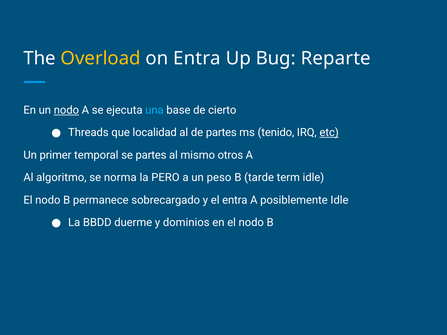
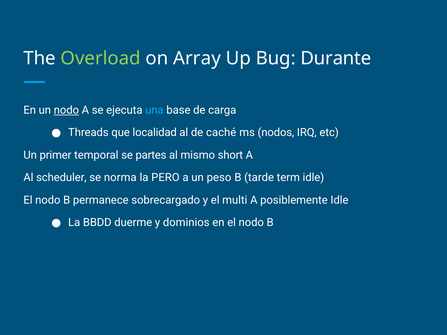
Overload colour: yellow -> light green (101, 58)
on Entra: Entra -> Array (197, 58)
Reparte: Reparte -> Durante (336, 58)
cierto: cierto -> carga (222, 110)
de partes: partes -> caché (221, 133)
tenido: tenido -> nodos (276, 133)
etc underline: present -> none (329, 133)
otros: otros -> short (230, 155)
algoritmo: algoritmo -> scheduler (61, 178)
el entra: entra -> multi (235, 200)
